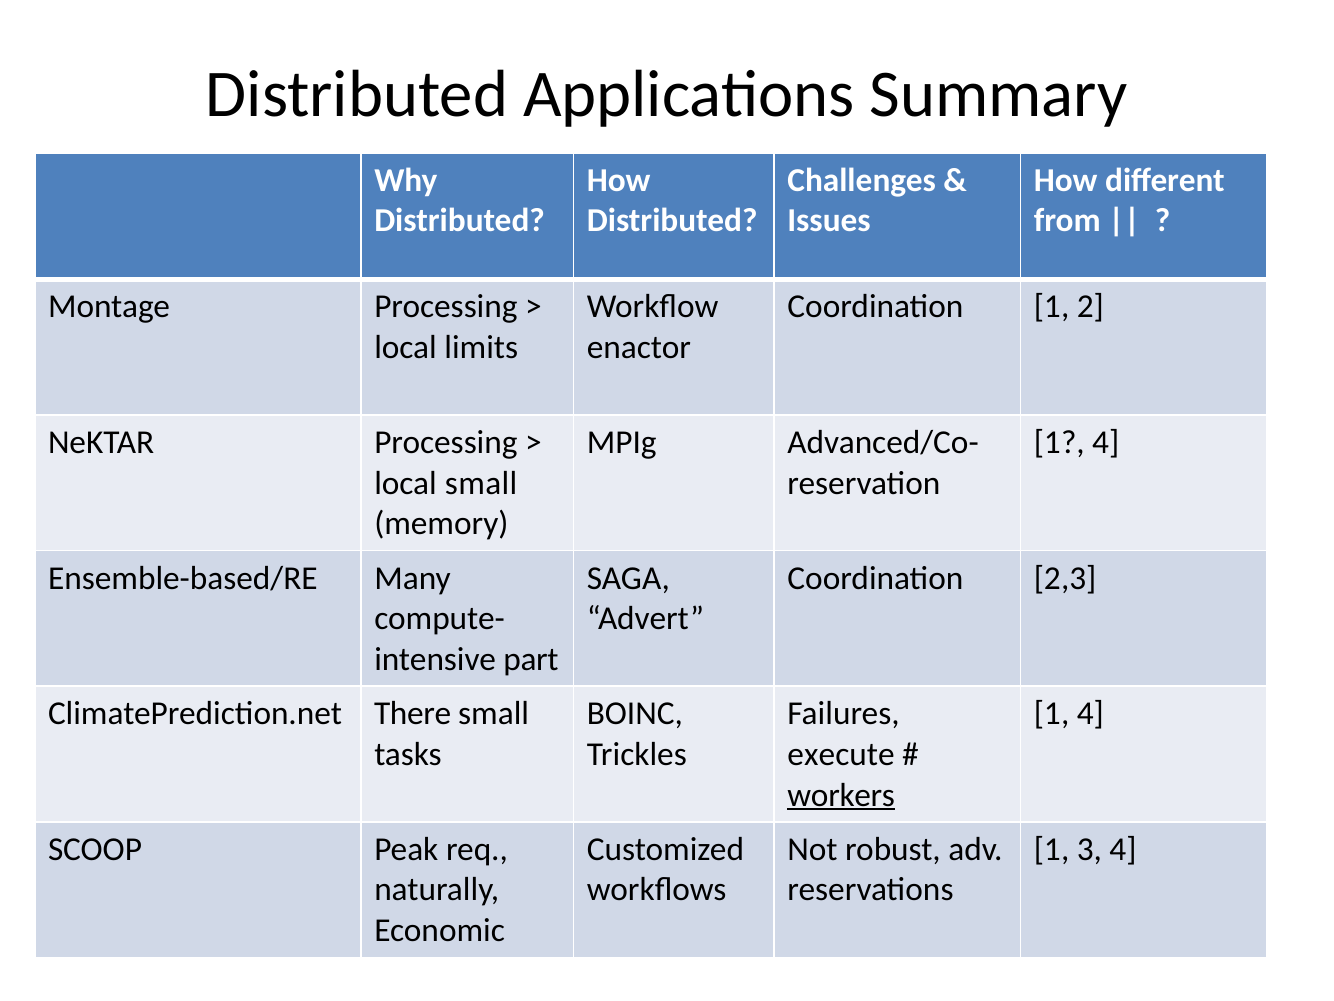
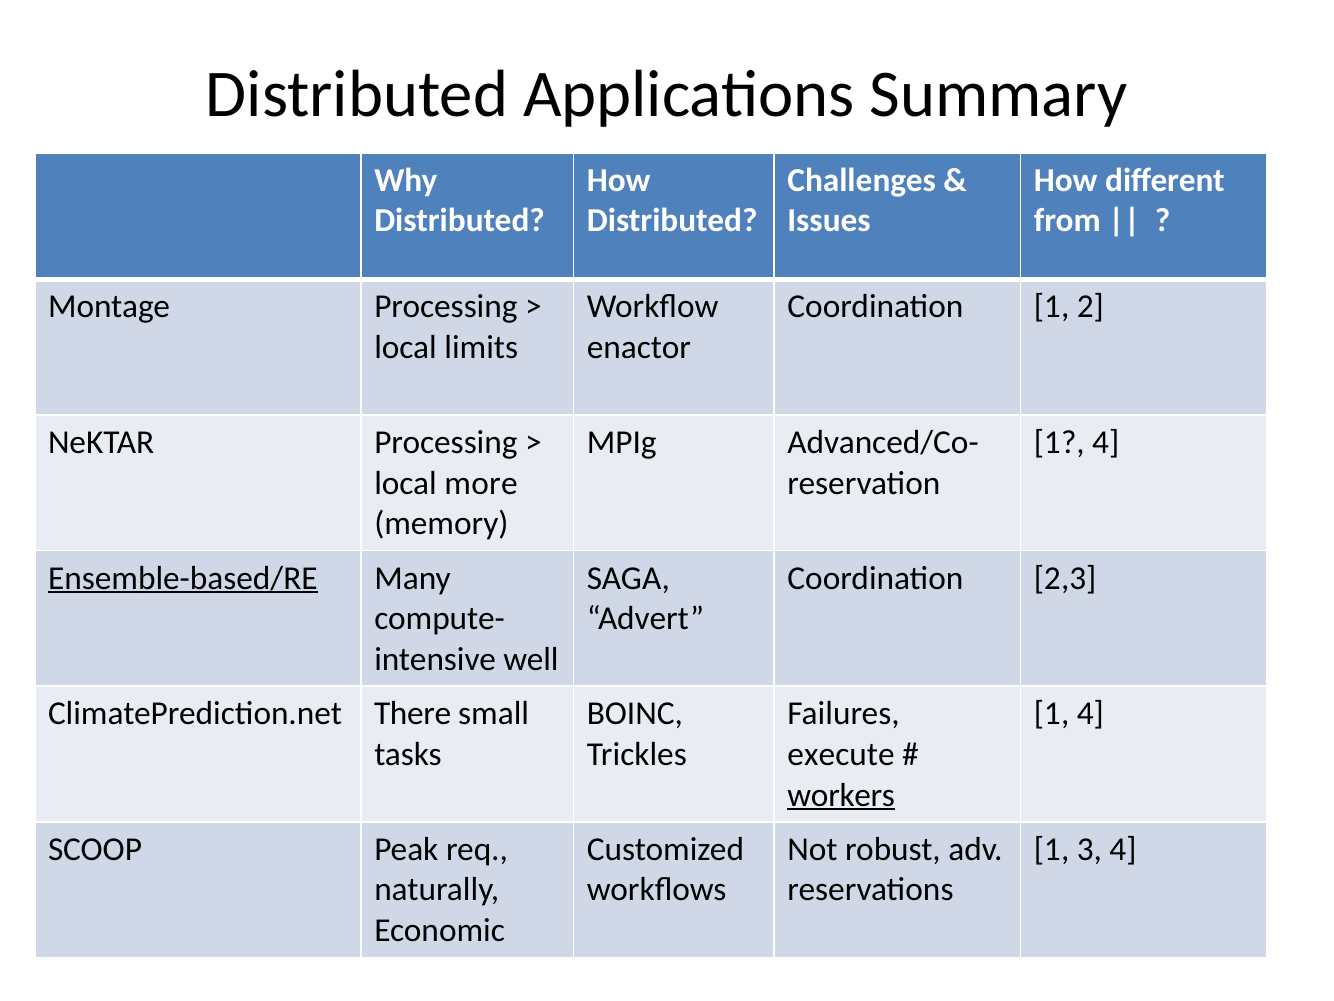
local small: small -> more (481, 483)
Ensemble-based/RE underline: none -> present (183, 578)
part: part -> well (531, 659)
